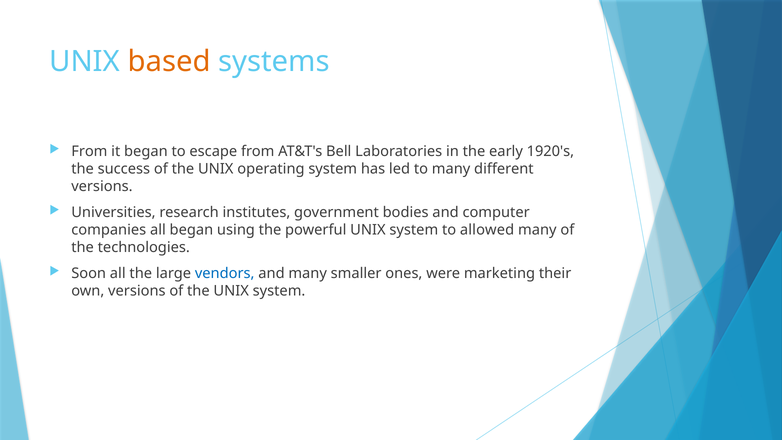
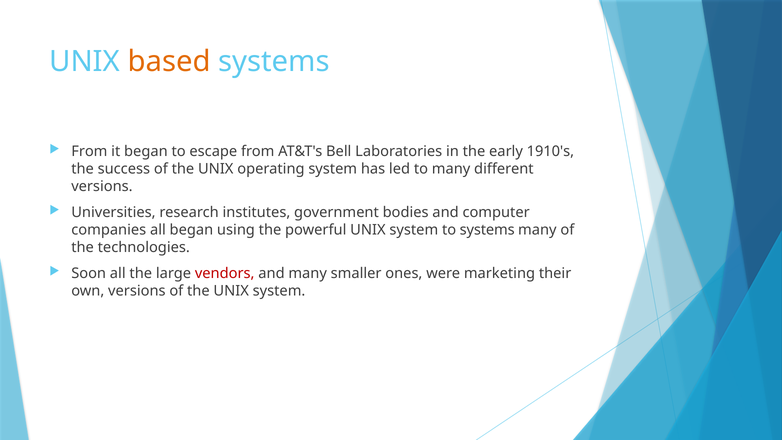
1920's: 1920's -> 1910's (550, 151)
to allowed: allowed -> systems (487, 230)
vendors colour: blue -> red (225, 273)
